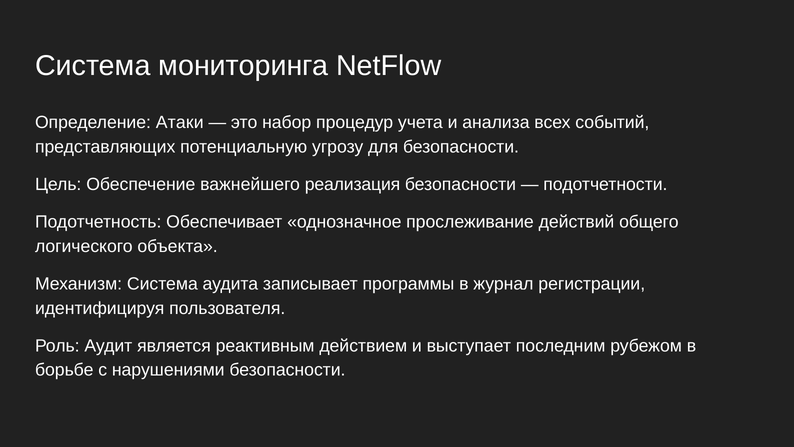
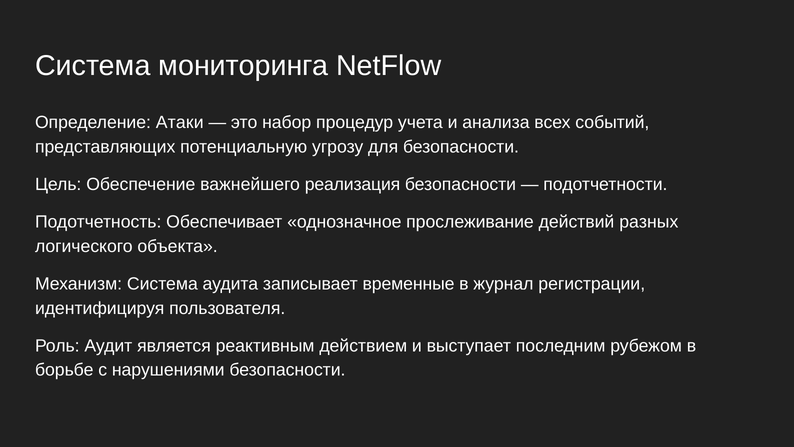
общего: общего -> разных (649, 222)
программы: программы -> временные (409, 284)
